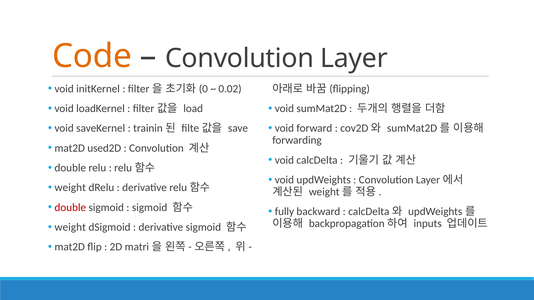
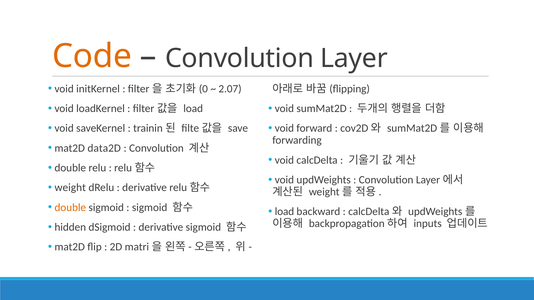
0.02: 0.02 -> 2.07 (230, 89)
used2D: used2D -> data2D (104, 148)
double colour: red -> orange (70, 208)
fully: fully -> load (284, 212)
weight: weight -> hidden (70, 227)
